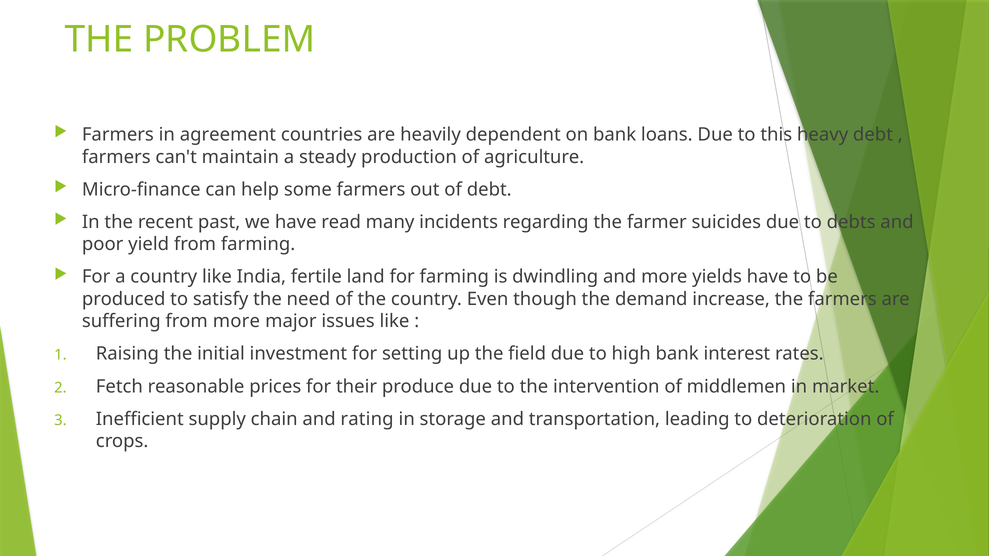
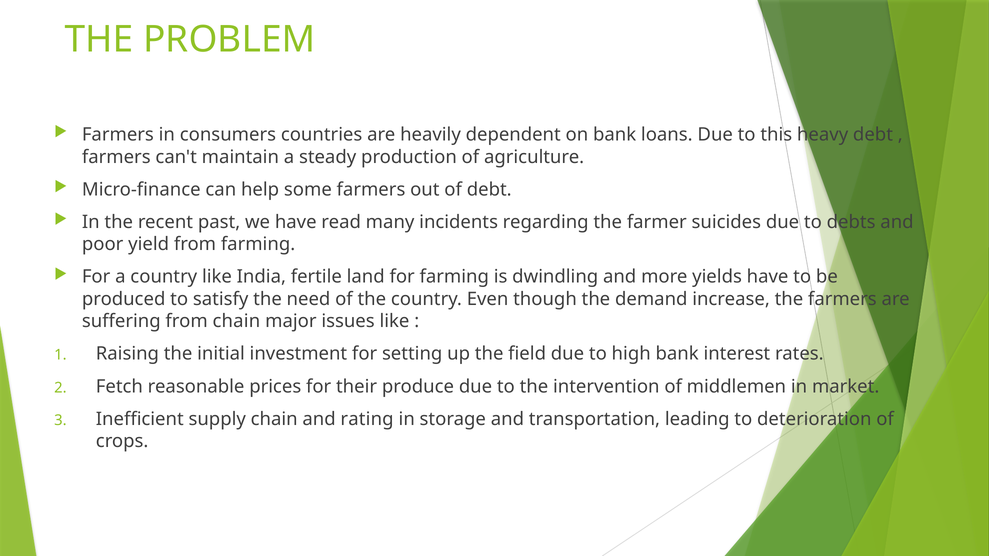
agreement: agreement -> consumers (228, 135)
from more: more -> chain (236, 322)
